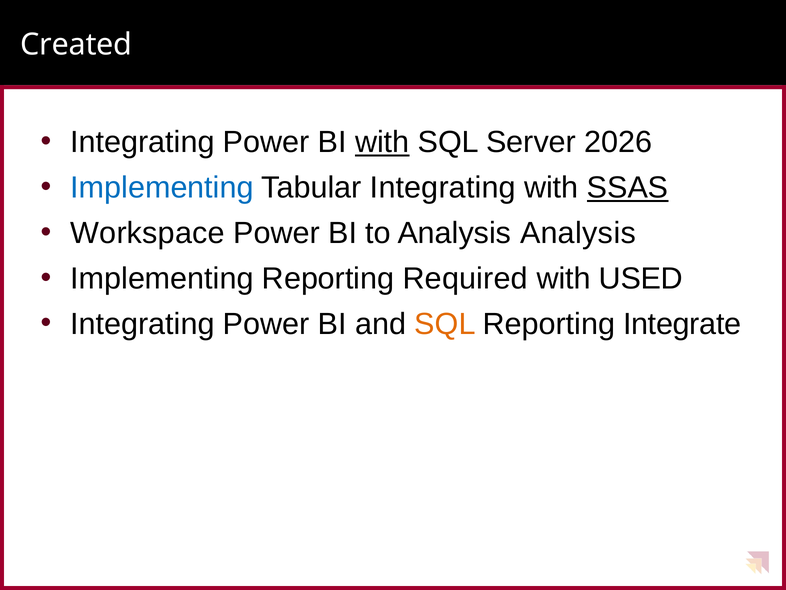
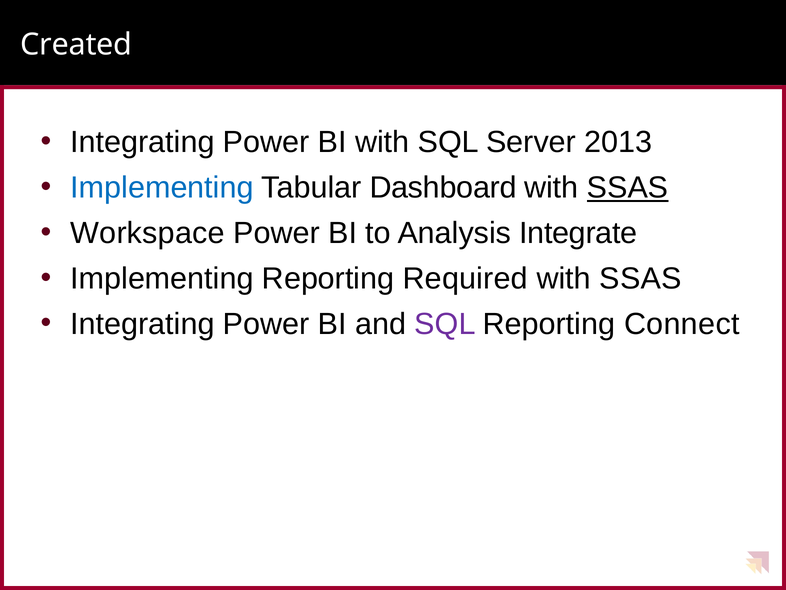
with underline: present -> none (382, 142)
2026: 2026 -> 2013 (618, 142)
Tabular Integrating: Integrating -> Dashboard (443, 188)
Analysis Analysis: Analysis -> Integrate (578, 233)
USED: USED -> SSAS (641, 278)
SQL colour: orange -> purple (445, 324)
Integrate: Integrate -> Connect (682, 324)
